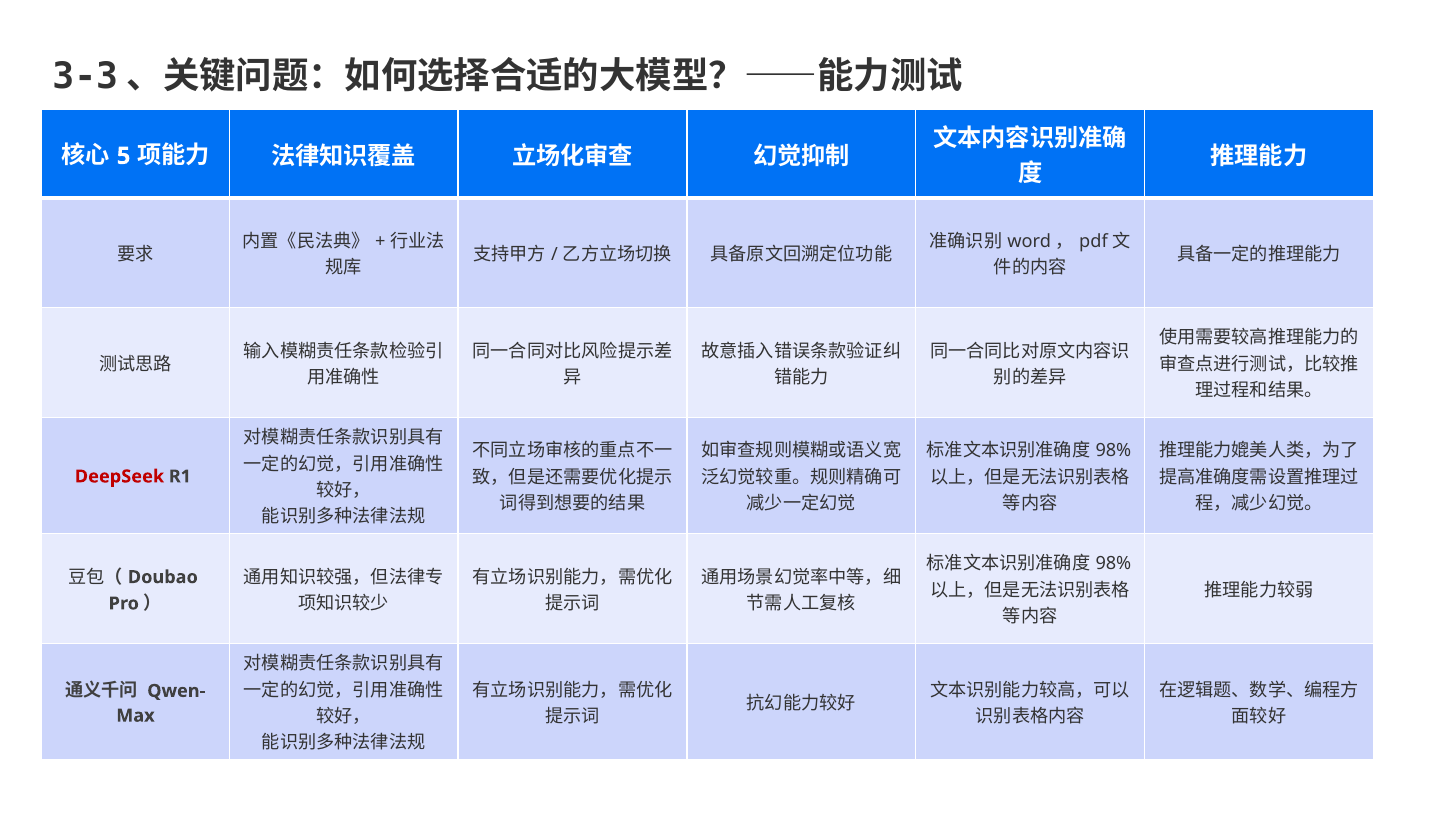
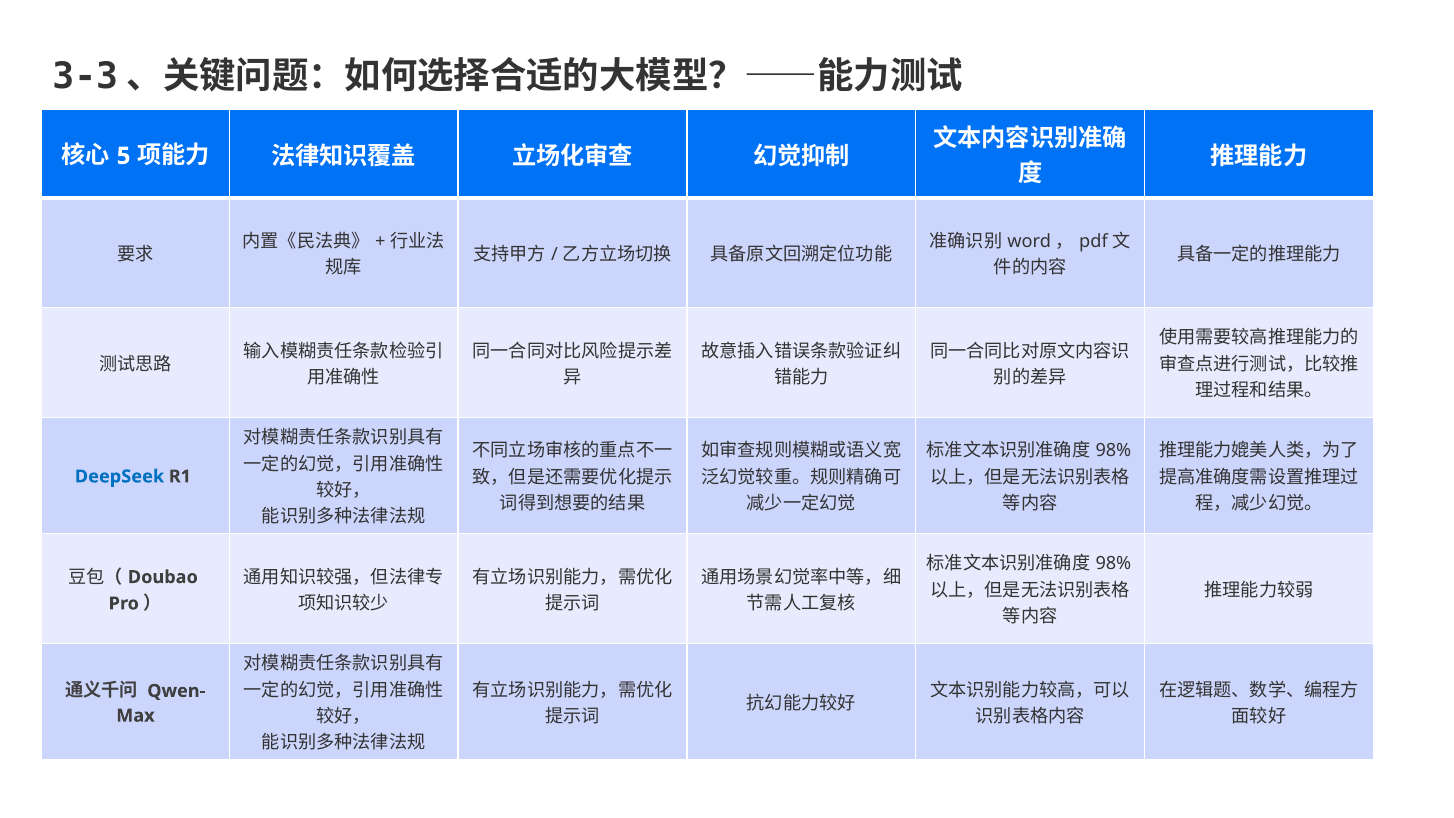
DeepSeek colour: red -> blue (119, 476)
